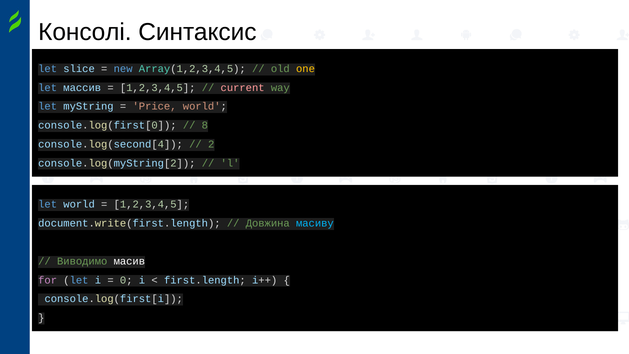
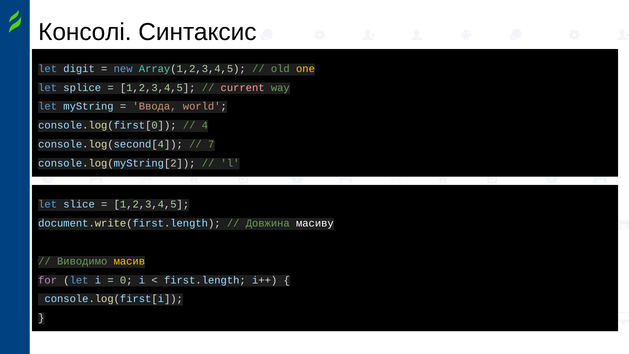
slice: slice -> digit (79, 69)
массив: массив -> splice (82, 88)
Price: Price -> Ввода (155, 106)
8: 8 -> 4 (205, 125)
2: 2 -> 7 (211, 144)
let world: world -> slice (79, 204)
масиву colour: light blue -> white (315, 223)
масив colour: white -> yellow (129, 261)
